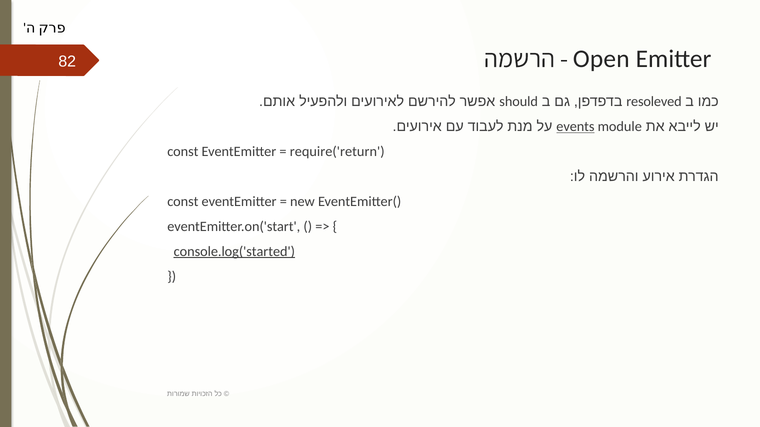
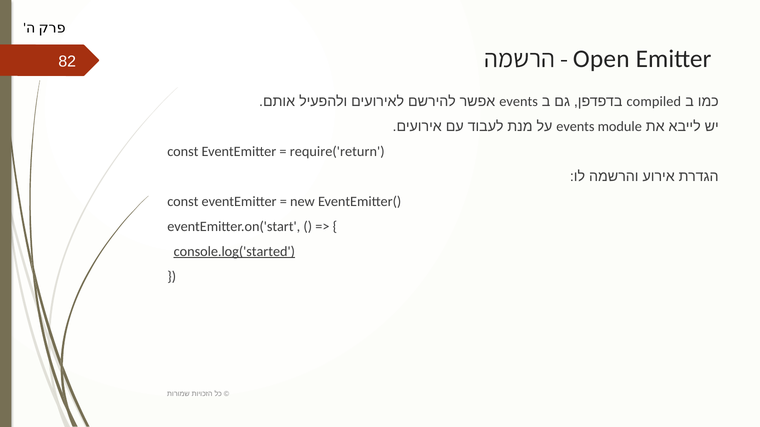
should: should -> events (519, 102)
resoleved: resoleved -> compiled (654, 102)
events underline: present -> none (575, 127)
